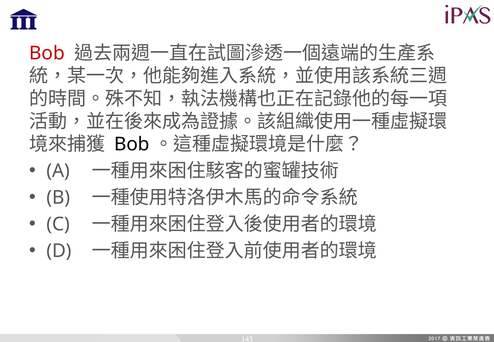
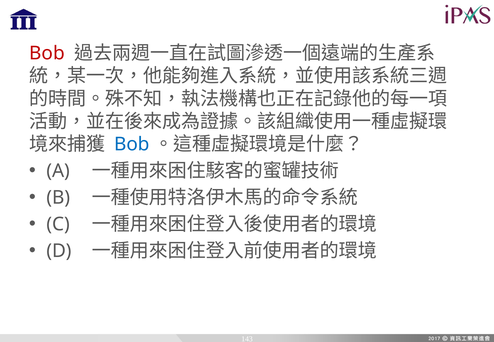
Bob colour: black -> blue (132, 144)
